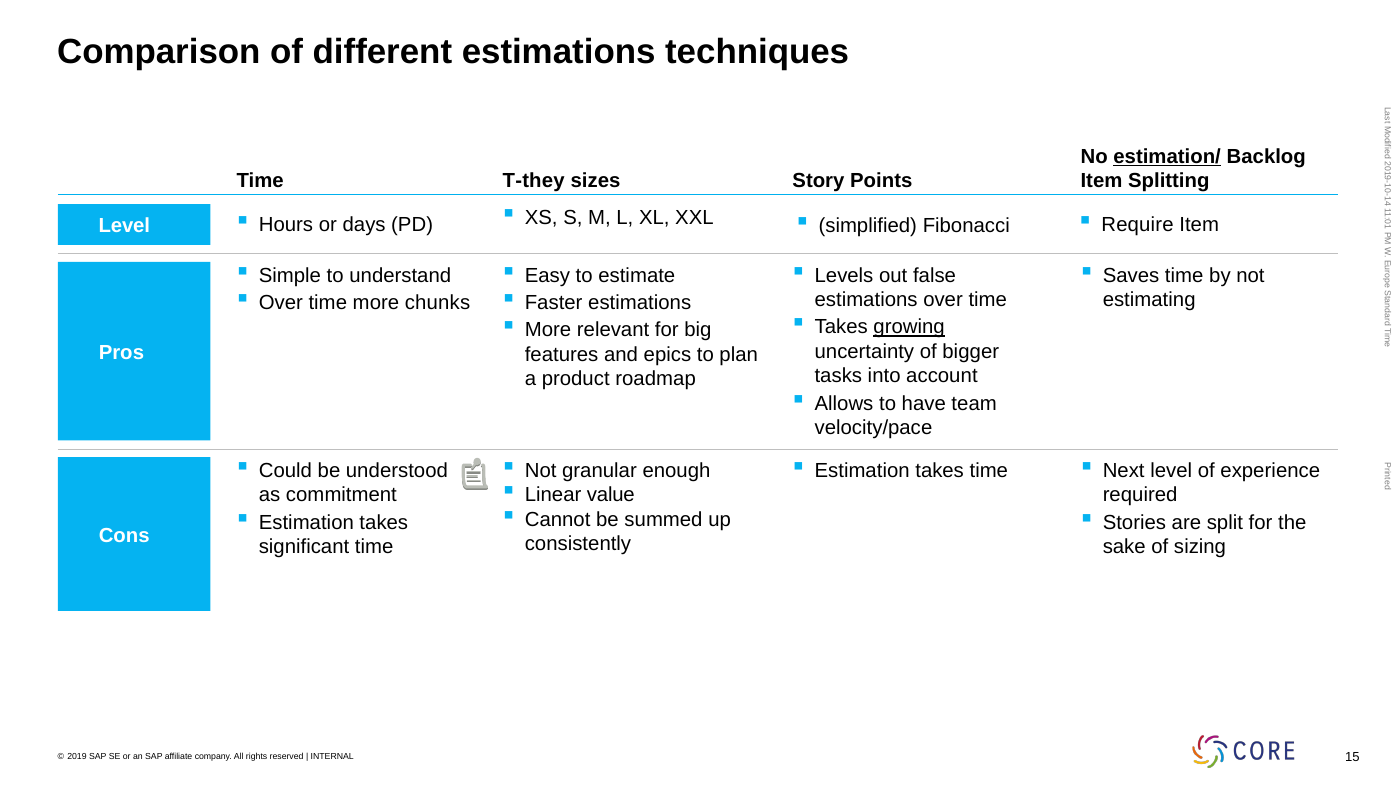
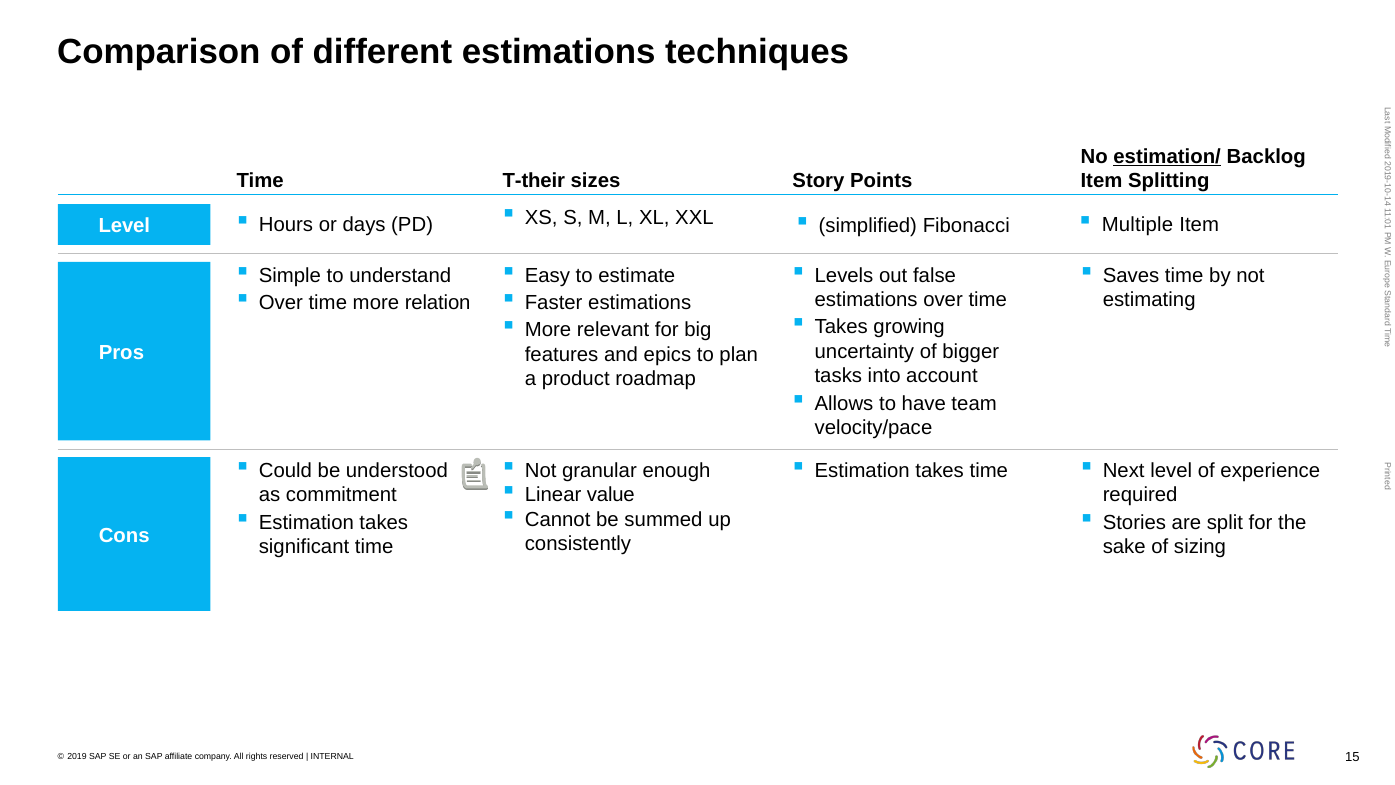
T-they: T-they -> T-their (534, 181)
Require: Require -> Multiple (1138, 225)
chunks: chunks -> relation (438, 303)
growing underline: present -> none (909, 327)
